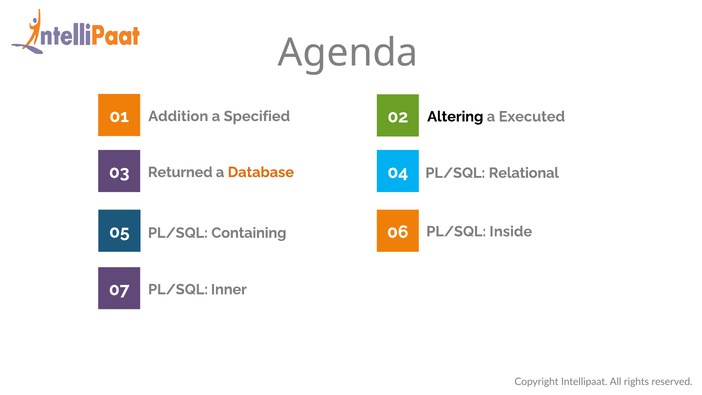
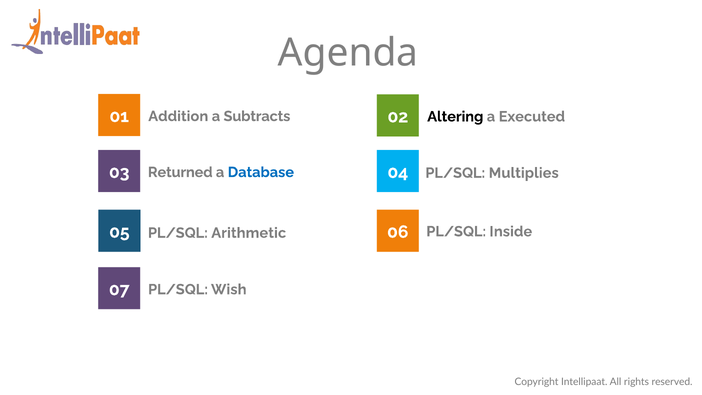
Specified: Specified -> Subtracts (257, 116)
Database colour: orange -> blue (261, 172)
Relational: Relational -> Multiplies (524, 173)
Containing: Containing -> Arithmetic (249, 233)
Inner: Inner -> Wish (229, 289)
